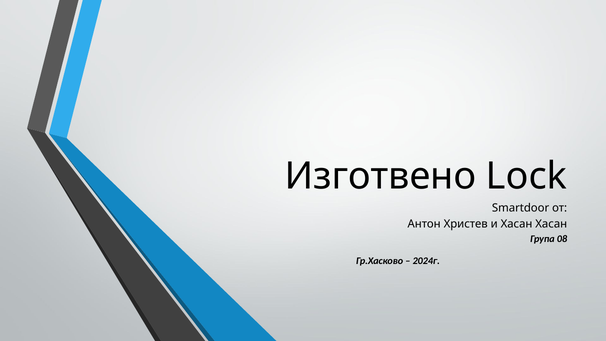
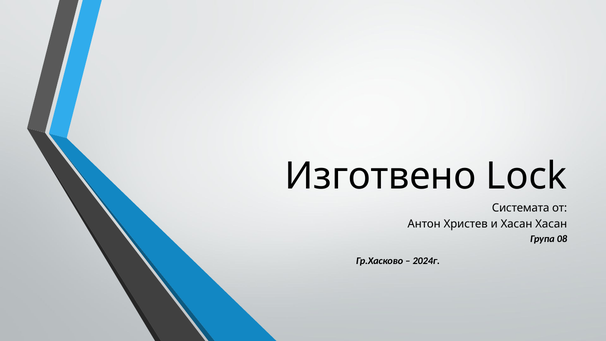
Smartdoor: Smartdoor -> Системата (521, 208)
